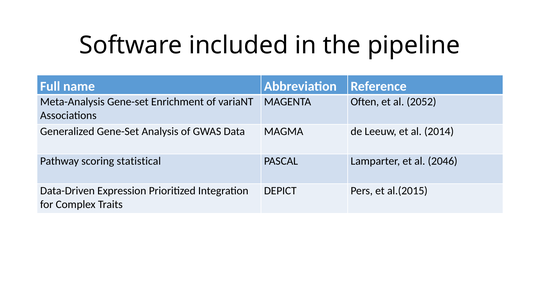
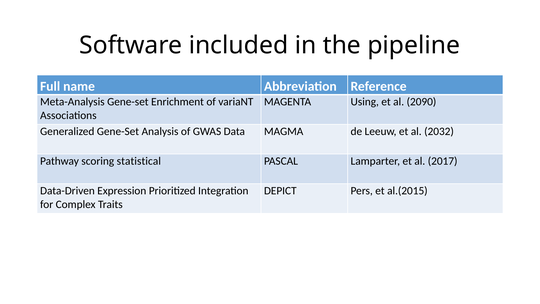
Often: Often -> Using (365, 102)
2052: 2052 -> 2090 (421, 102)
2014: 2014 -> 2032 (439, 131)
2046: 2046 -> 2017 (443, 161)
